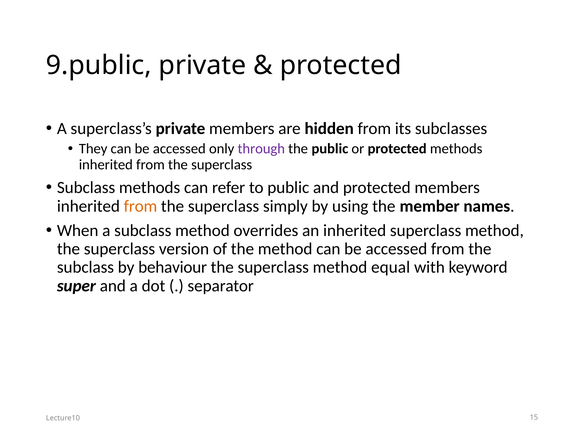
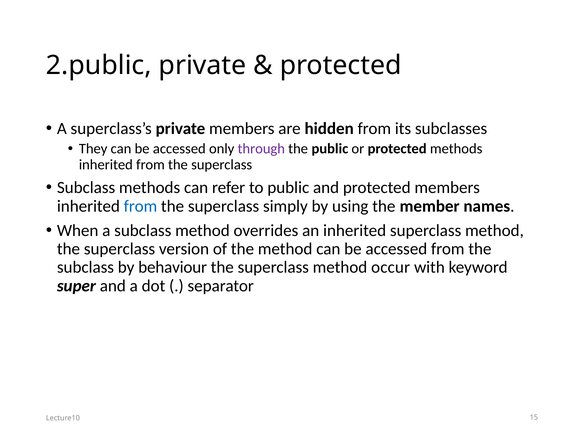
9.public: 9.public -> 2.public (99, 65)
from colour: orange -> blue (140, 206)
equal: equal -> occur (391, 267)
